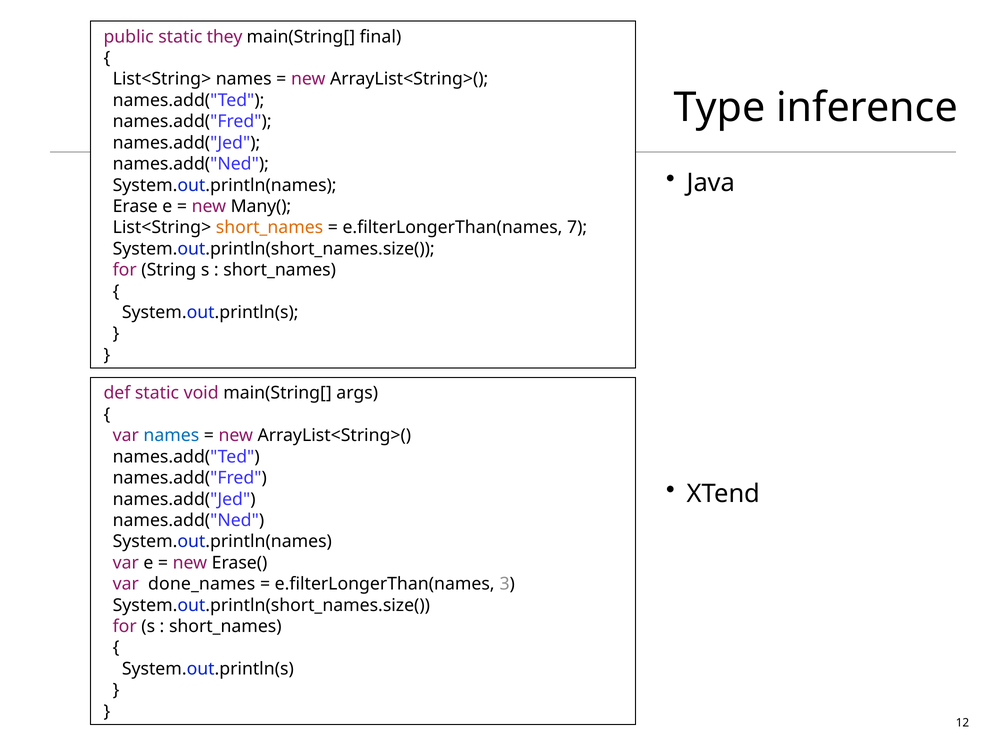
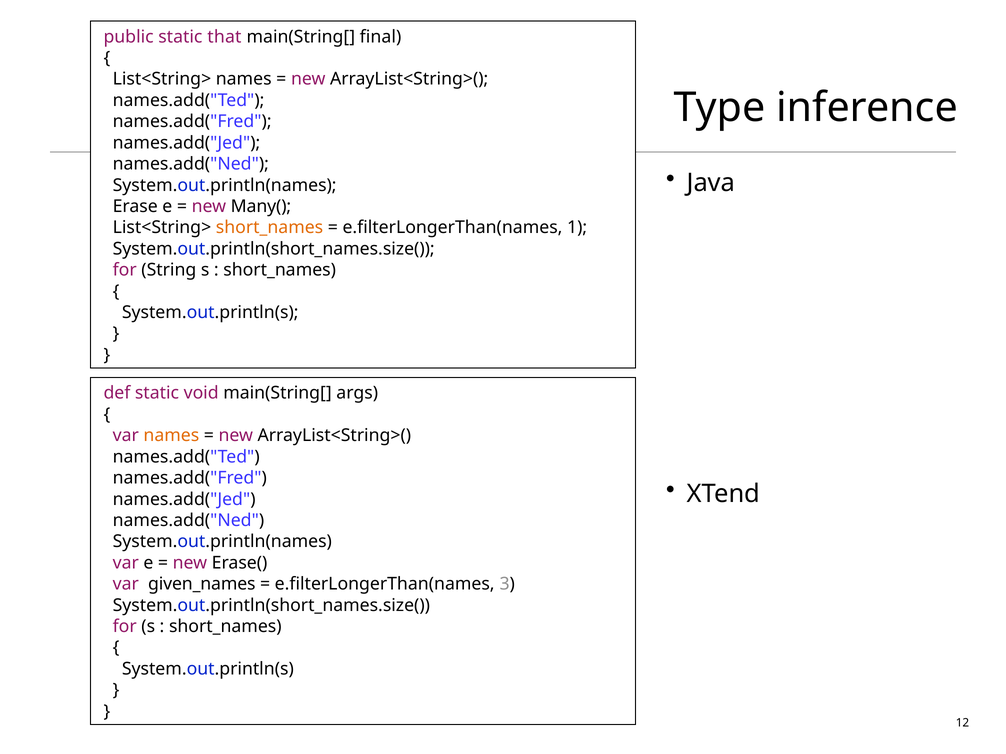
they: they -> that (224, 37)
7: 7 -> 1 (577, 228)
names colour: blue -> orange (171, 436)
done_names: done_names -> given_names (202, 584)
